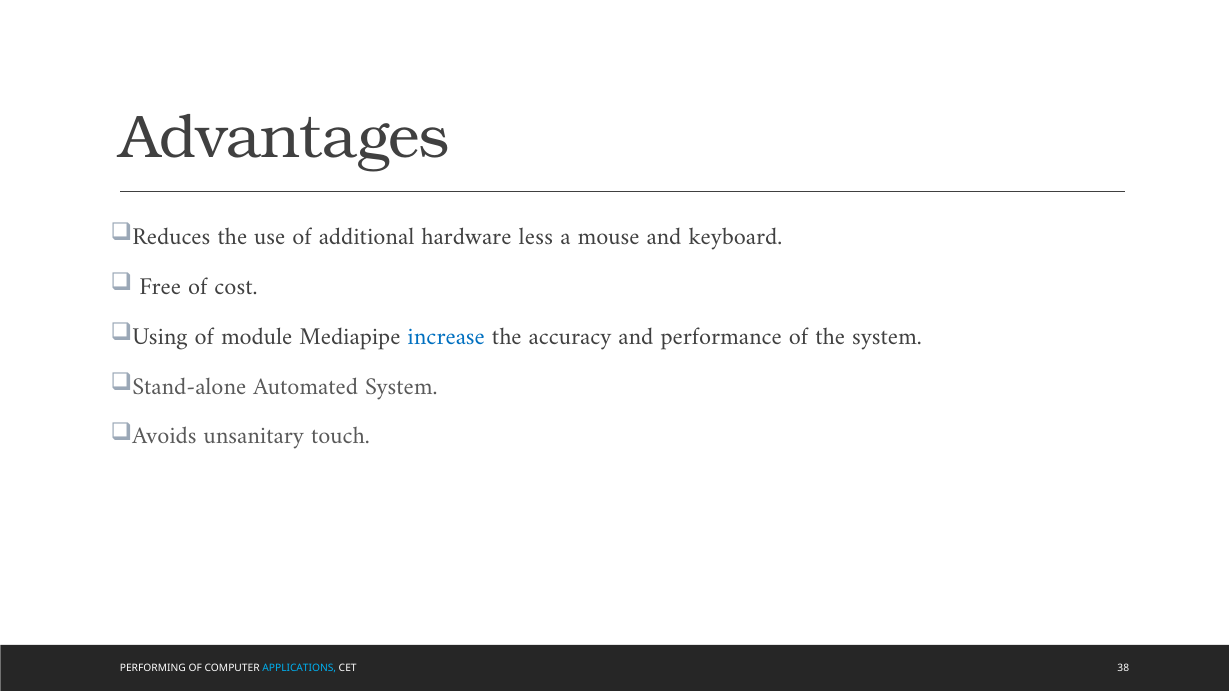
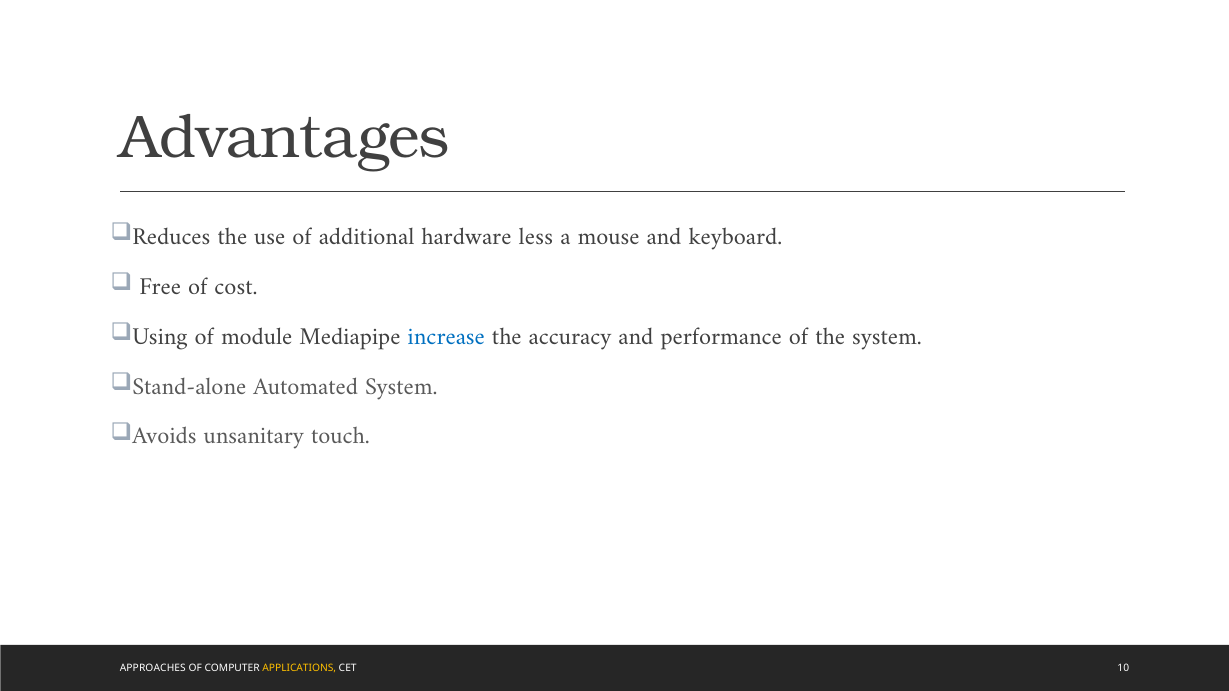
PERFORMING: PERFORMING -> APPROACHES (153, 668)
APPLICATIONS colour: light blue -> yellow (299, 668)
38: 38 -> 10 (1123, 668)
